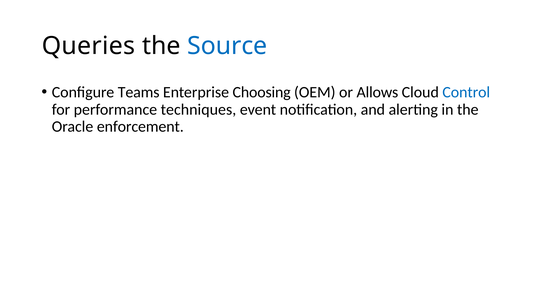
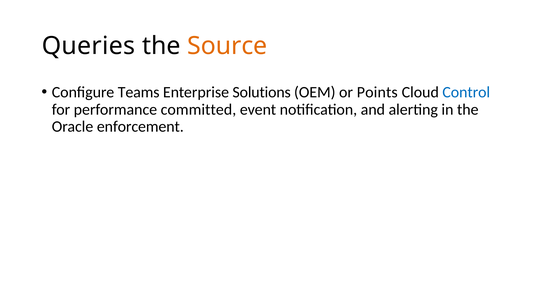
Source colour: blue -> orange (227, 46)
Choosing: Choosing -> Solutions (262, 92)
Allows: Allows -> Points (377, 92)
techniques: techniques -> committed (198, 109)
